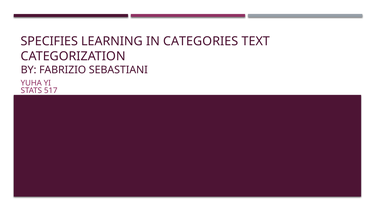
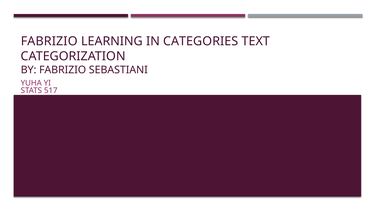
SPECIFIES: SPECIFIES -> FABRIZIO (49, 41)
